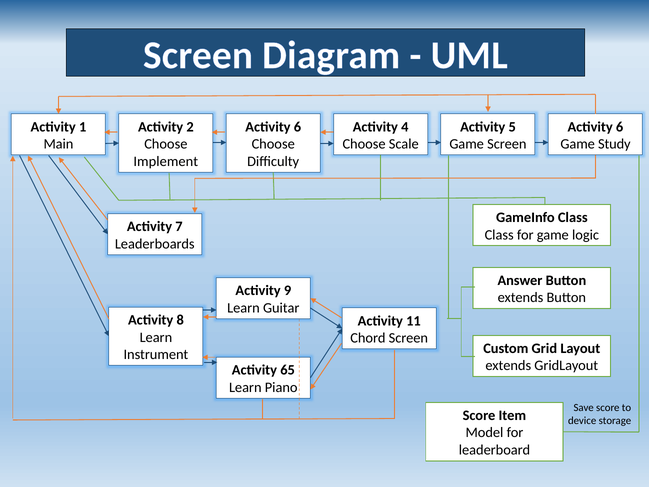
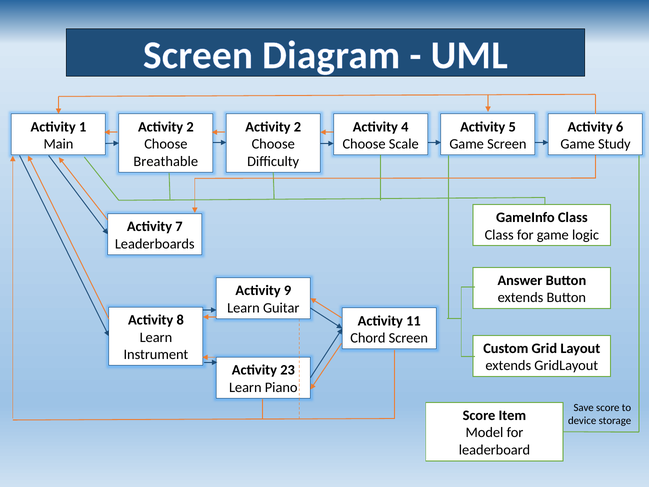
6: 6 -> 2 (297, 127)
Implement: Implement -> Breathable (166, 161)
65: 65 -> 23 (288, 370)
